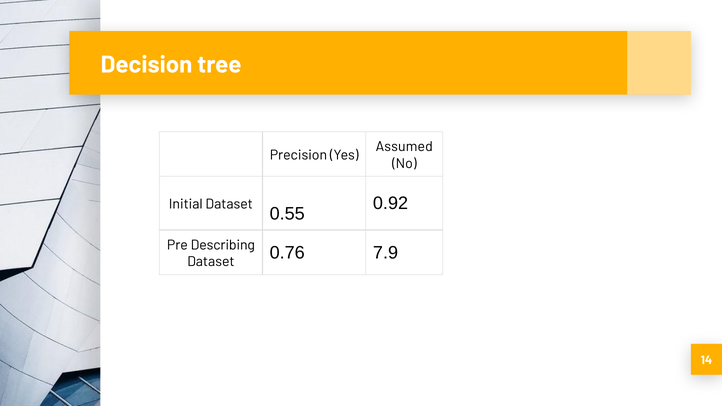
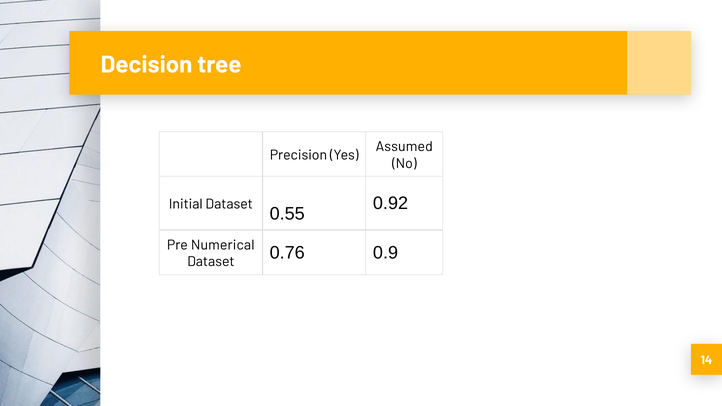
Describing: Describing -> Numerical (223, 245)
7.9: 7.9 -> 0.9 (386, 253)
